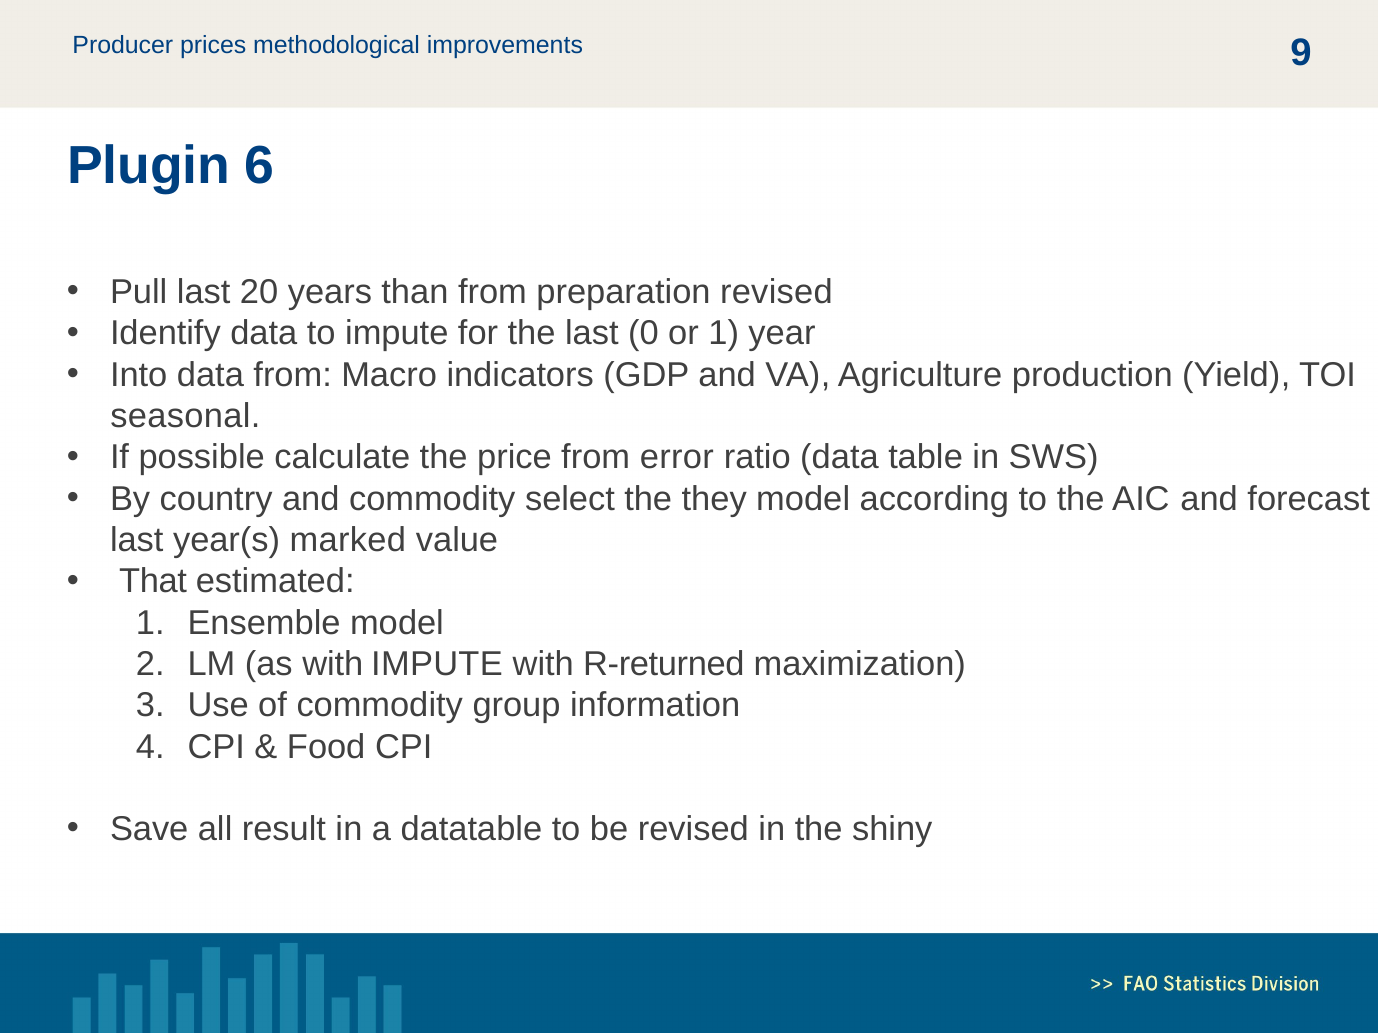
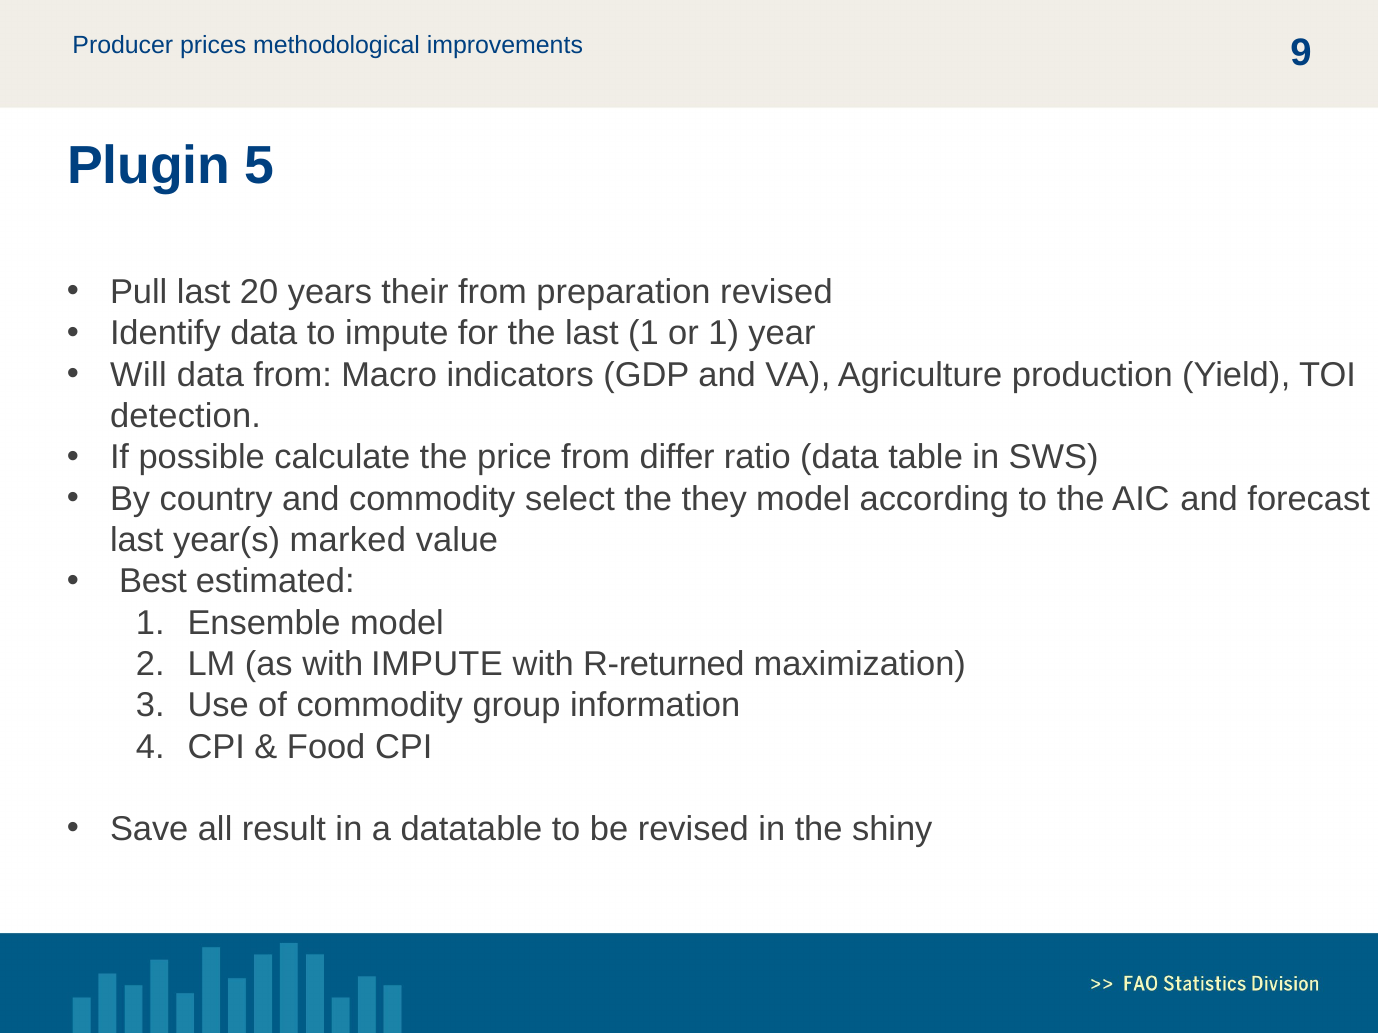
6: 6 -> 5 (260, 166)
than: than -> their (415, 292)
last 0: 0 -> 1 (643, 334)
Into: Into -> Will (138, 375)
seasonal: seasonal -> detection (185, 416)
error: error -> differ (677, 458)
That: That -> Best (153, 582)
